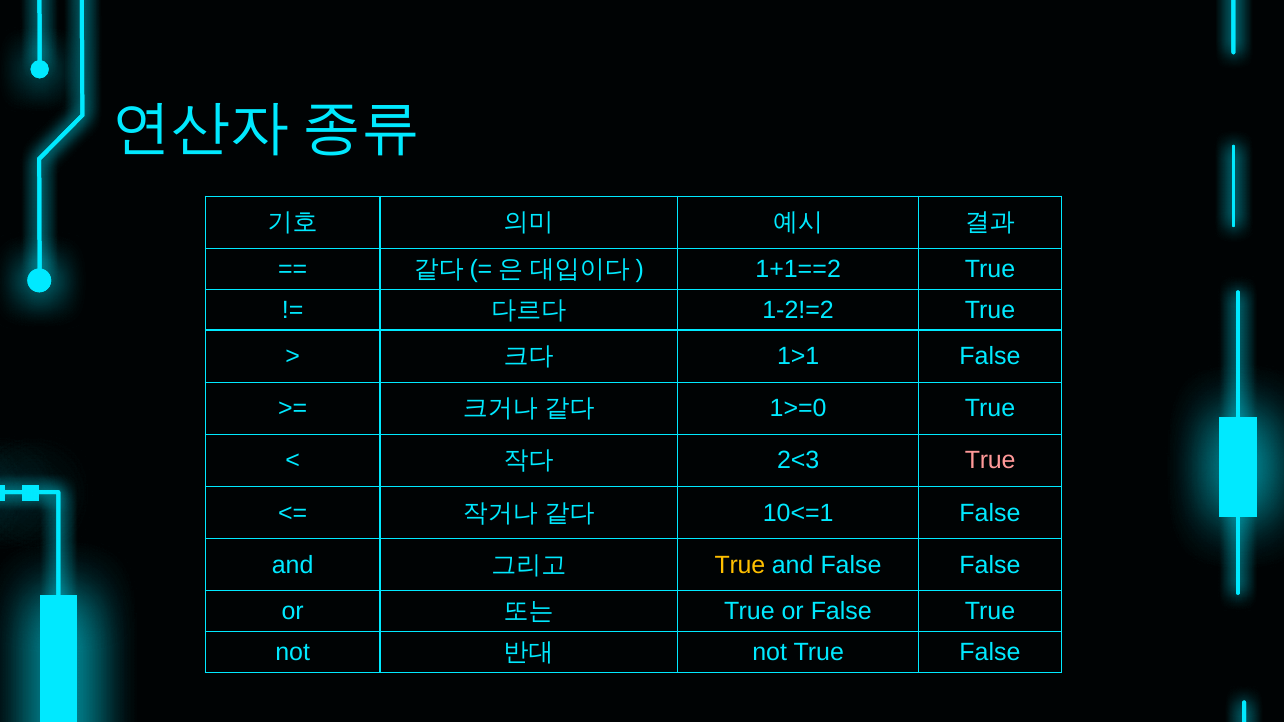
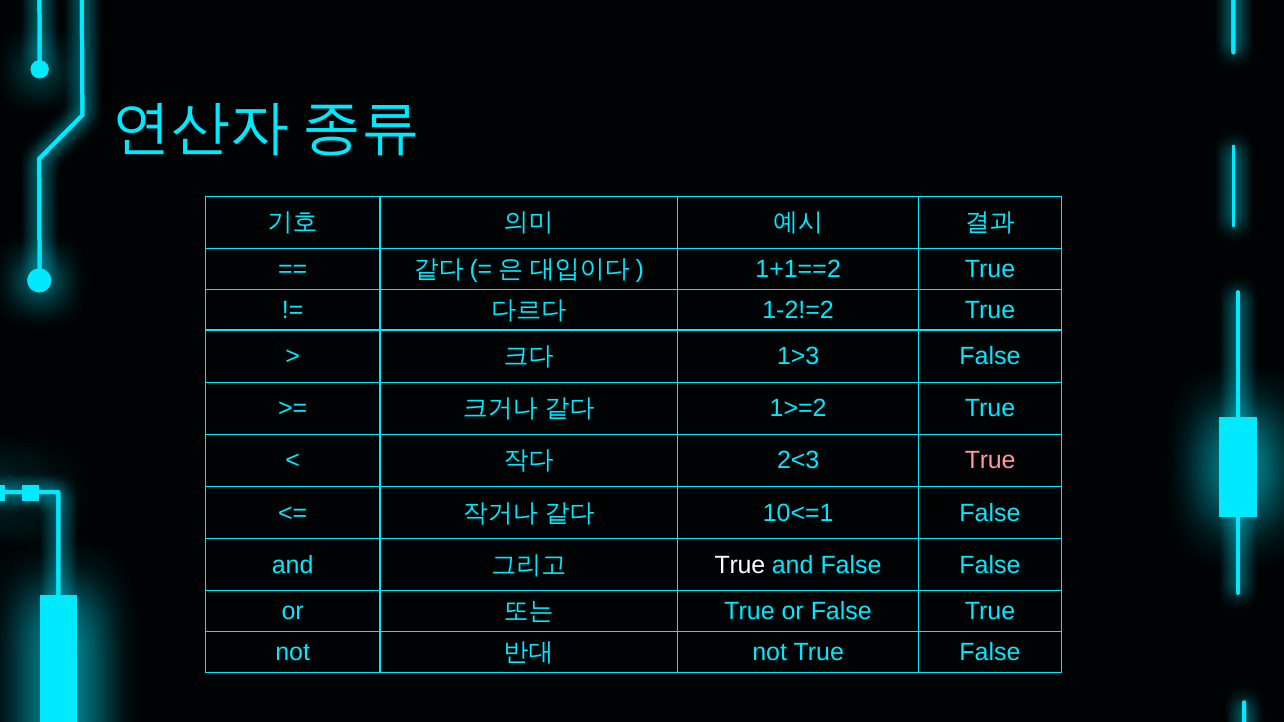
1>1: 1>1 -> 1>3 (798, 357)
1>=0: 1>=0 -> 1>=2 (798, 409)
True colour: yellow -> white (740, 565)
